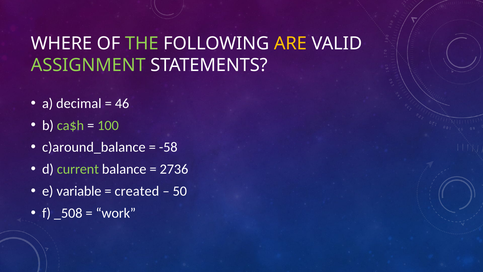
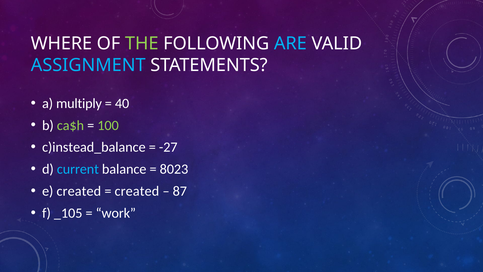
ARE colour: yellow -> light blue (290, 43)
ASSIGNMENT colour: light green -> light blue (88, 65)
decimal: decimal -> multiply (79, 103)
46: 46 -> 40 (122, 103)
c)around_balance: c)around_balance -> c)instead_balance (94, 147)
-58: -58 -> -27 (168, 147)
current colour: light green -> light blue (78, 169)
2736: 2736 -> 8023 (174, 169)
e variable: variable -> created (79, 191)
50: 50 -> 87 (180, 191)
_508: _508 -> _105 (68, 213)
